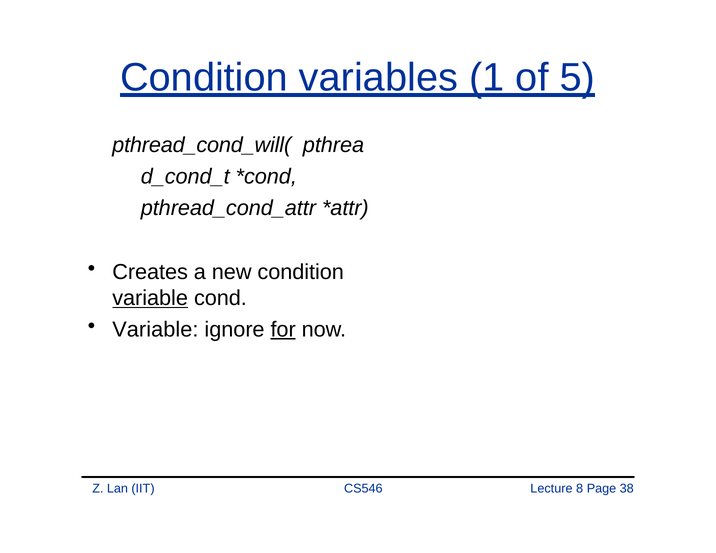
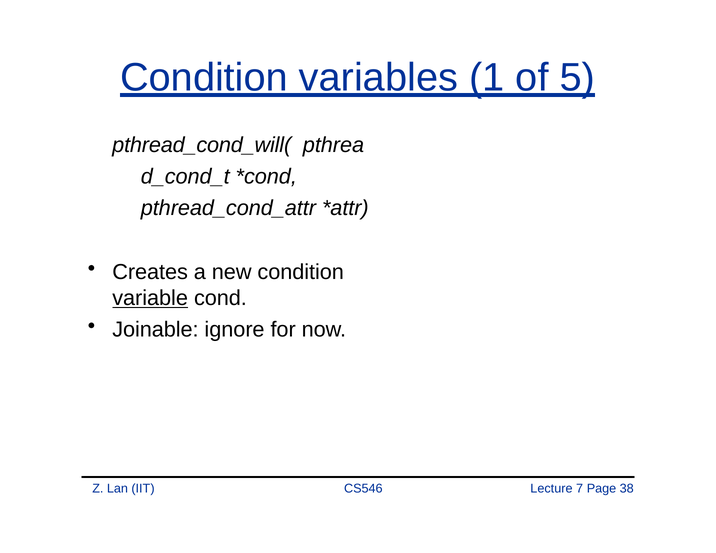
Variable: Variable -> Joinable (155, 330)
for underline: present -> none (283, 330)
8: 8 -> 7 (580, 489)
